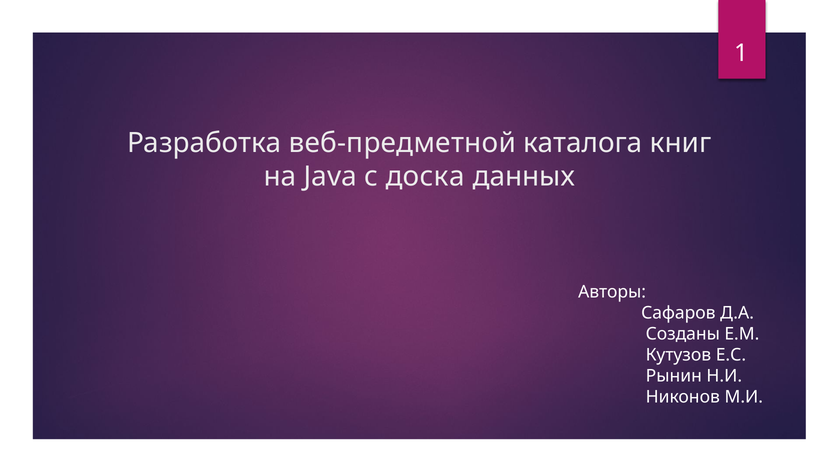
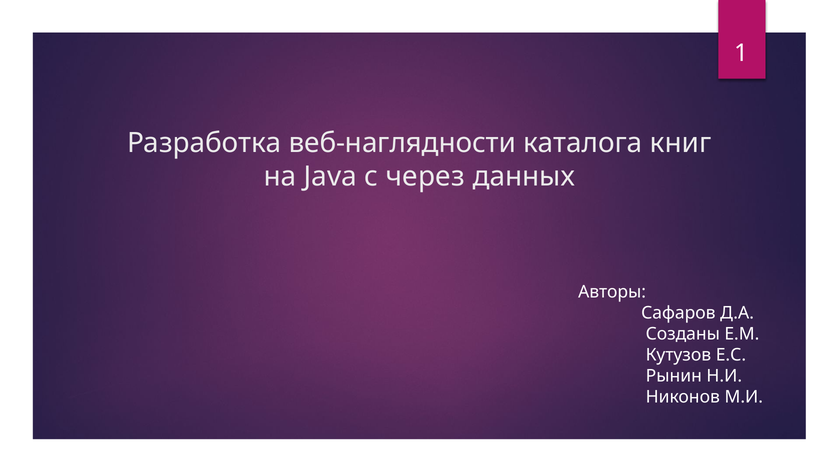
веб-предметной: веб-предметной -> веб-наглядности (402, 143)
доска: доска -> через (425, 177)
